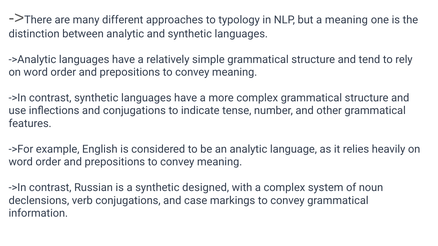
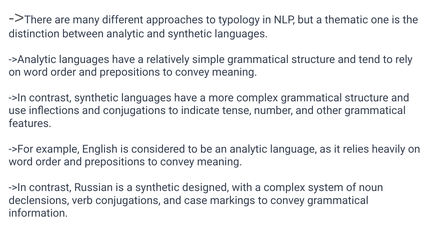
a meaning: meaning -> thematic (346, 20)
